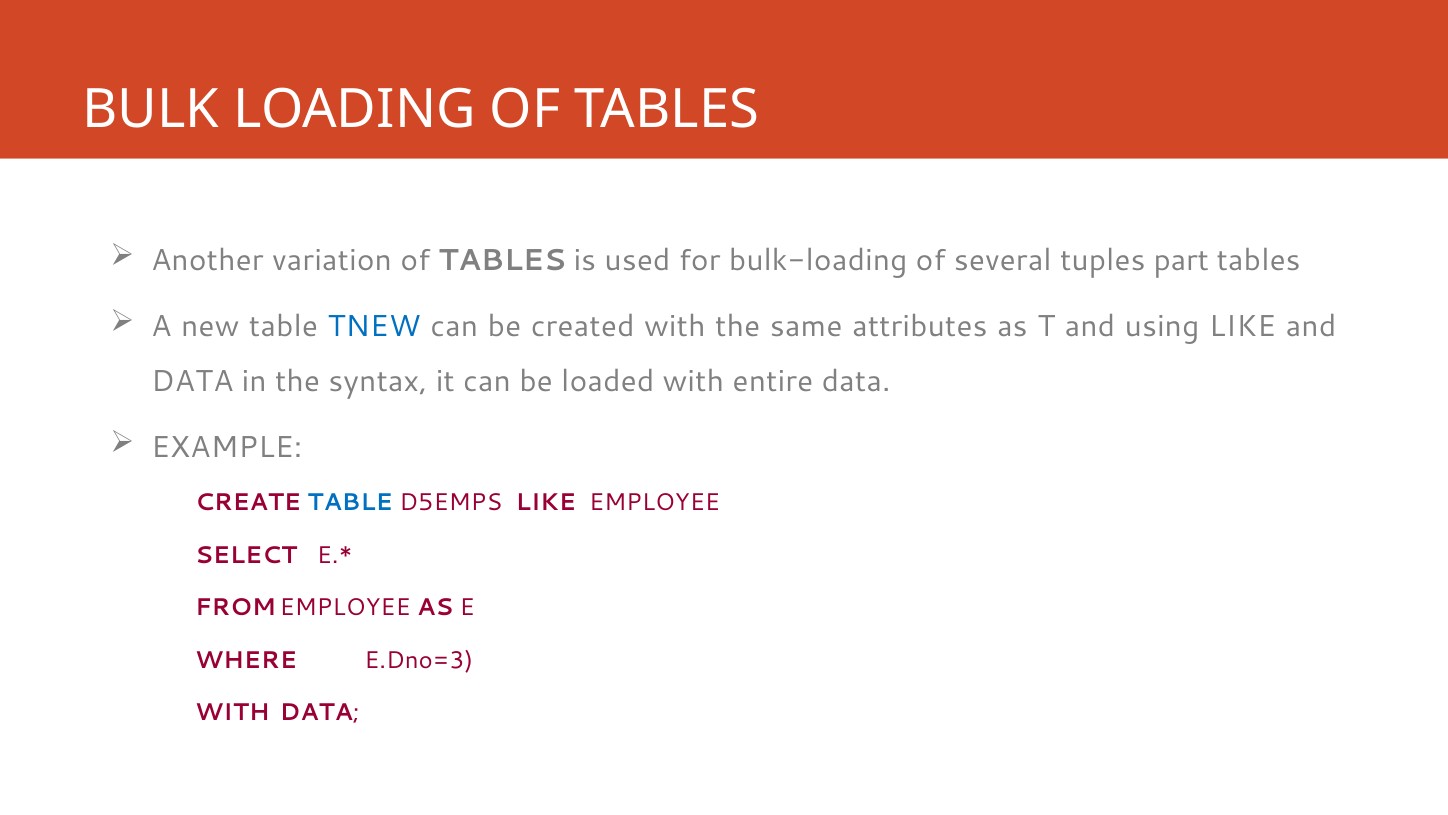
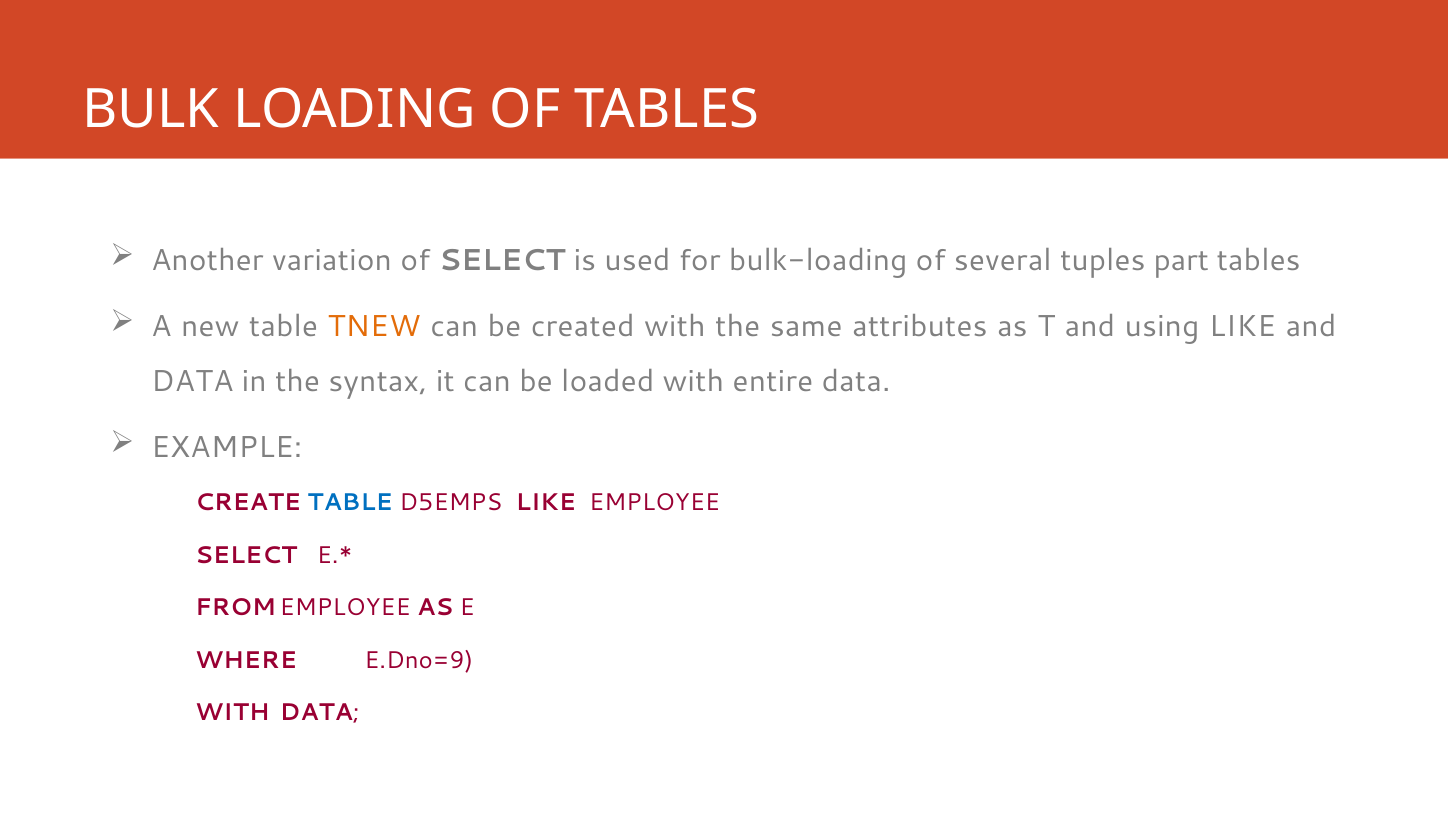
variation of TABLES: TABLES -> SELECT (502, 261)
TNEW colour: blue -> orange (374, 327)
E.Dno=3: E.Dno=3 -> E.Dno=9 (419, 660)
